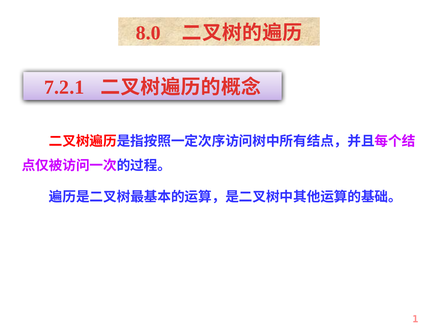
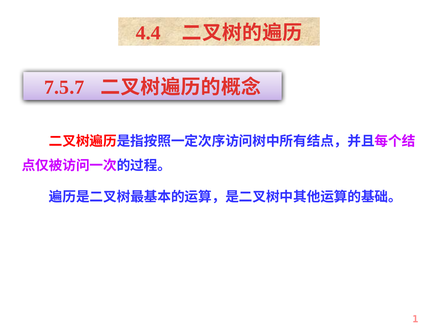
8.0: 8.0 -> 4.4 (148, 33)
7.2.1: 7.2.1 -> 7.5.7 (64, 87)
